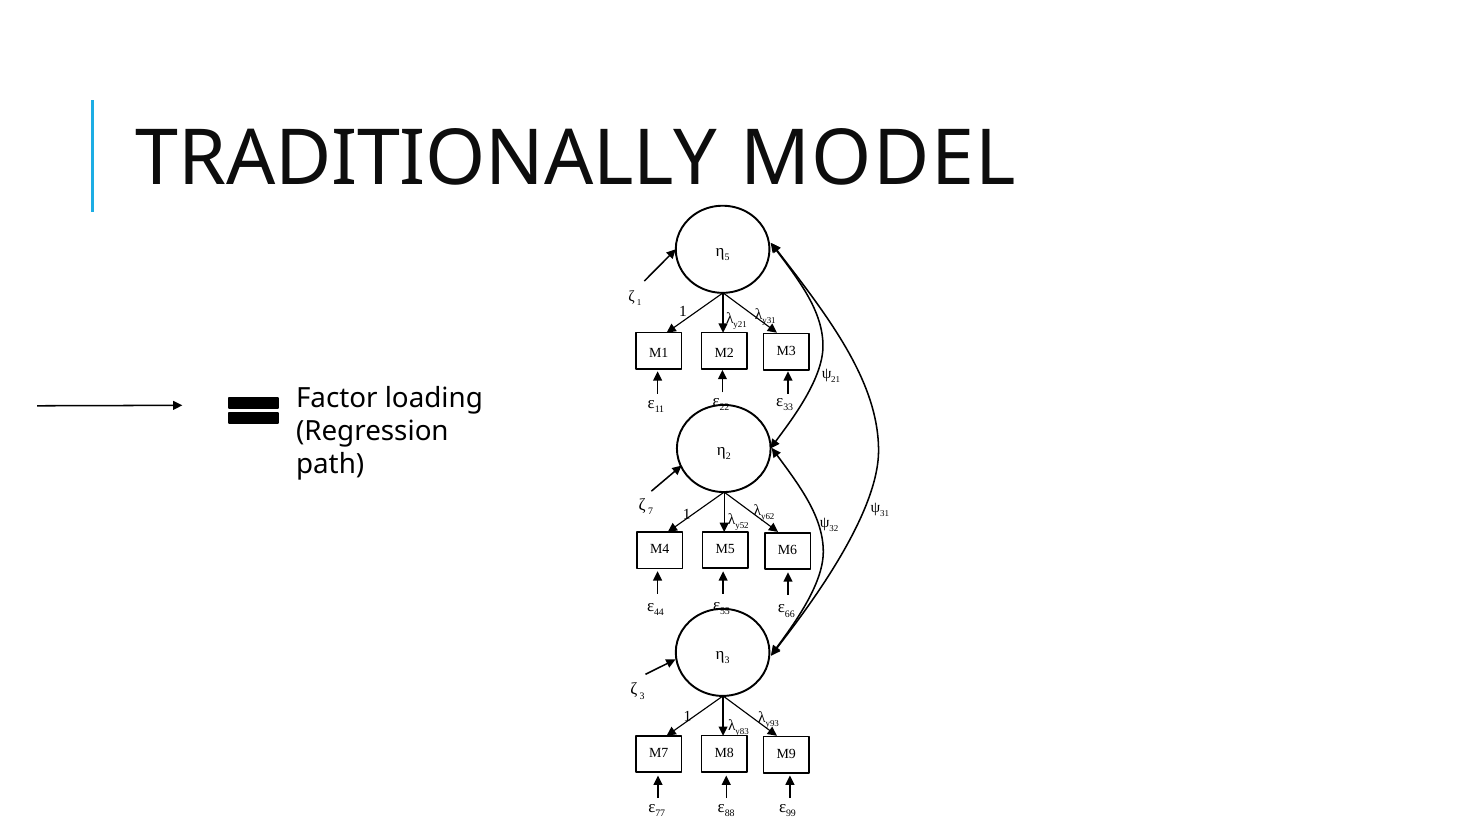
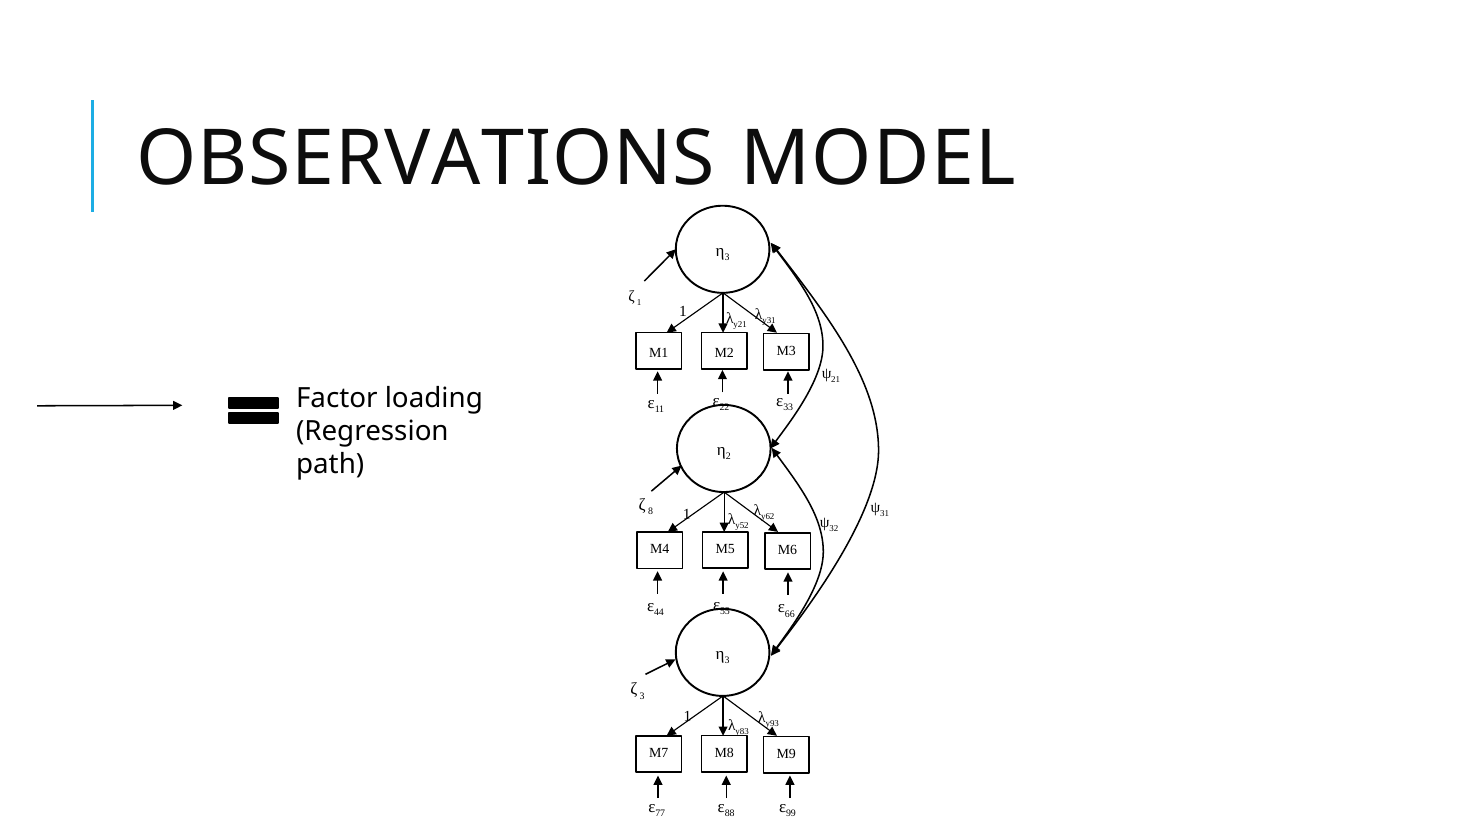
TRADITIONALLY: TRADITIONALLY -> OBSERVATIONS (426, 159)
5: 5 -> 3 (727, 257)
7: 7 -> 8 (651, 511)
